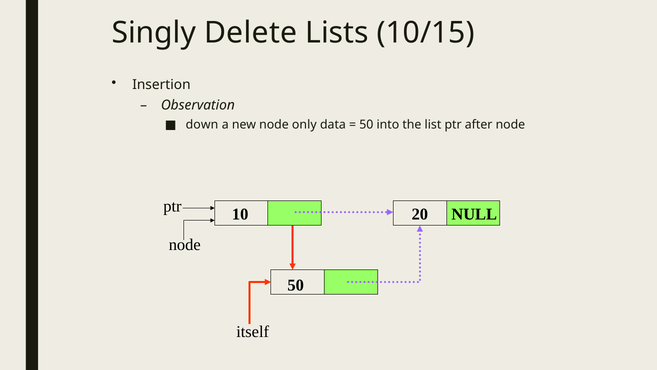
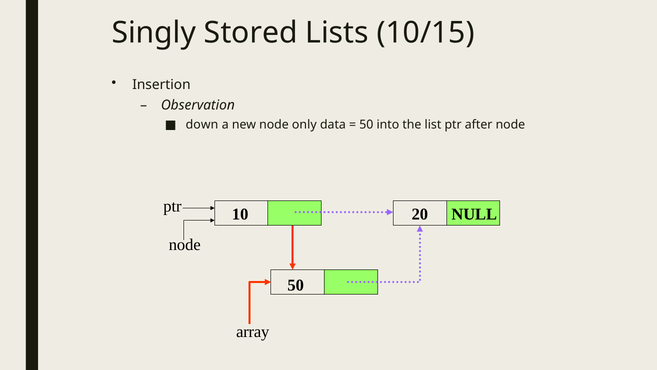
Delete: Delete -> Stored (251, 33)
itself: itself -> array (253, 331)
